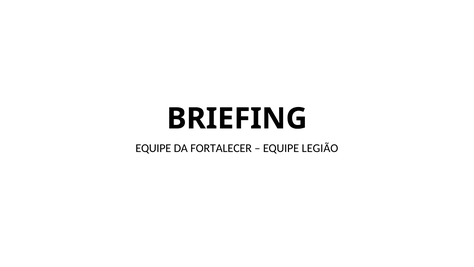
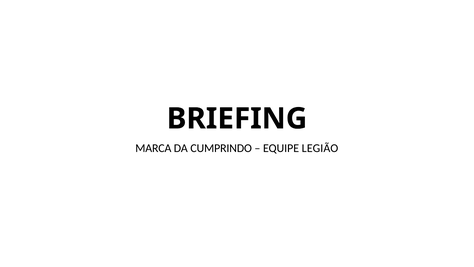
EQUIPE: EQUIPE -> MARCA (153, 148)
FORTALECER: FORTALECER -> CUMPRINDO (221, 148)
